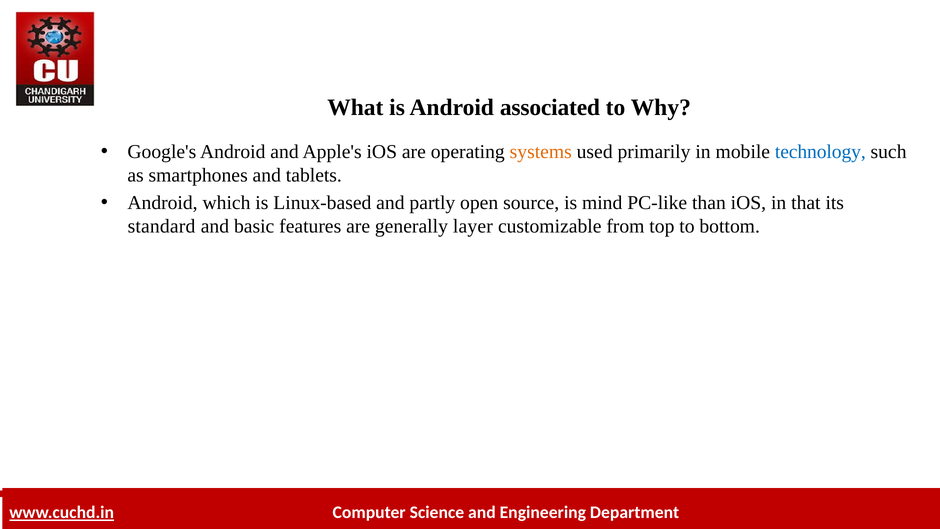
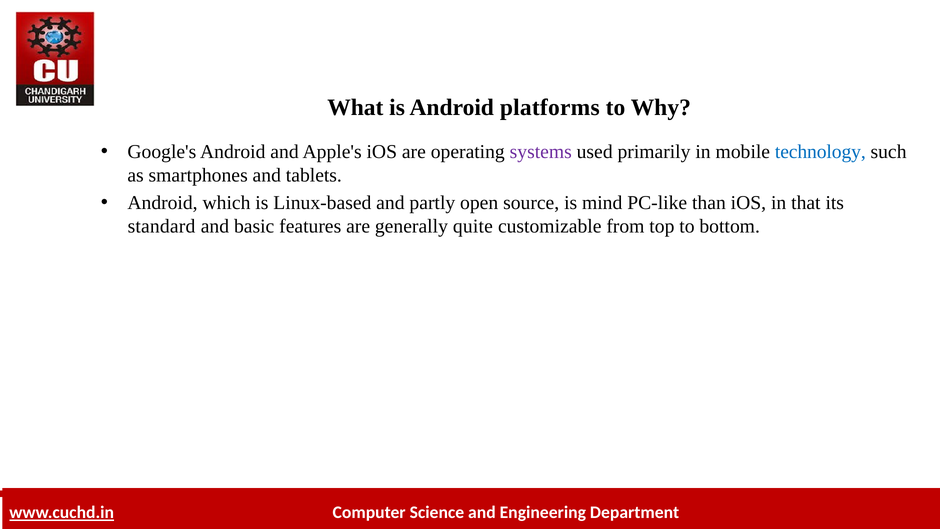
associated: associated -> platforms (550, 107)
systems colour: orange -> purple (541, 152)
layer: layer -> quite (473, 226)
